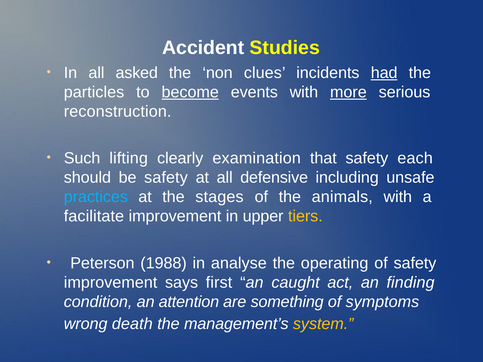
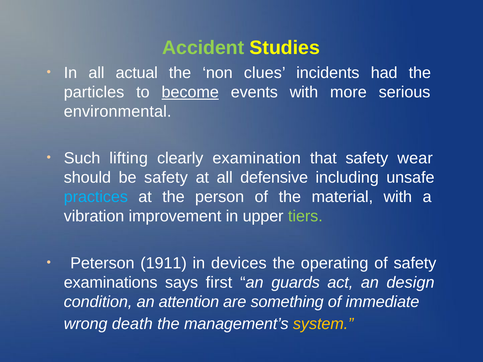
Accident colour: white -> light green (203, 48)
asked: asked -> actual (137, 73)
had underline: present -> none (384, 73)
more underline: present -> none (348, 92)
reconstruction: reconstruction -> environmental (118, 112)
each: each -> wear (415, 158)
stages: stages -> person (220, 197)
animals: animals -> material (342, 197)
facilitate: facilitate -> vibration (94, 216)
tiers colour: yellow -> light green (305, 216)
1988: 1988 -> 1911 (164, 263)
analyse: analyse -> devices (239, 263)
improvement: improvement -> examinations (111, 283)
caught: caught -> guards (296, 283)
finding: finding -> design (411, 283)
symptoms: symptoms -> immediate (382, 302)
